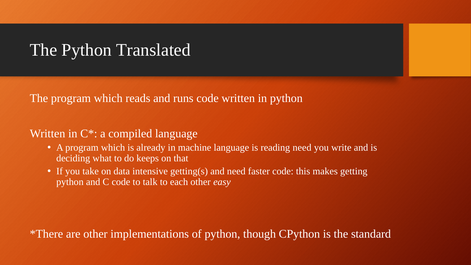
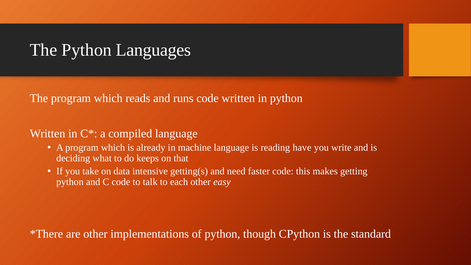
Translated: Translated -> Languages (153, 50)
reading need: need -> have (302, 148)
